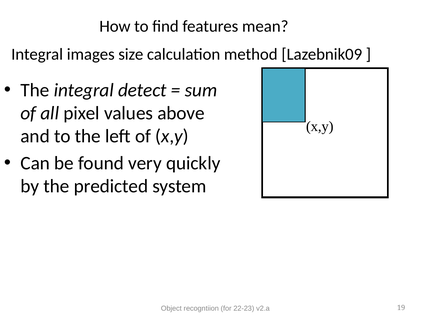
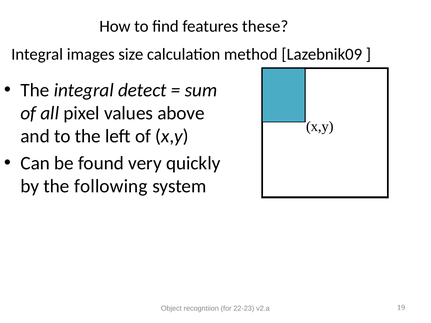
mean: mean -> these (265, 26)
predicted: predicted -> following (111, 186)
